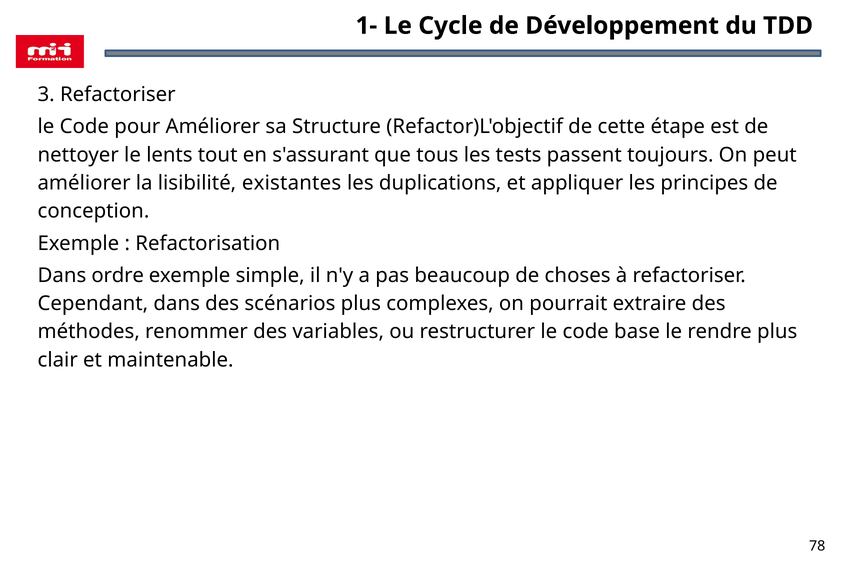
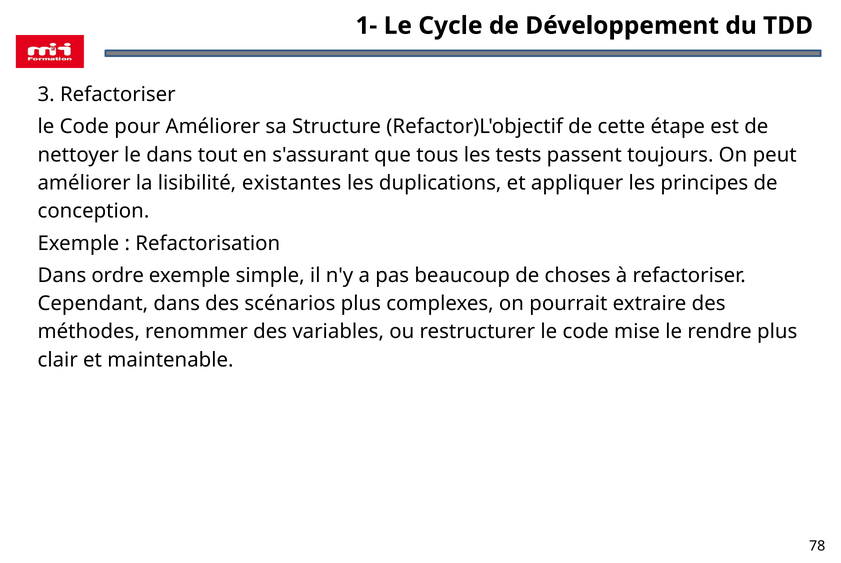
le lents: lents -> dans (169, 155)
base: base -> mise (637, 332)
